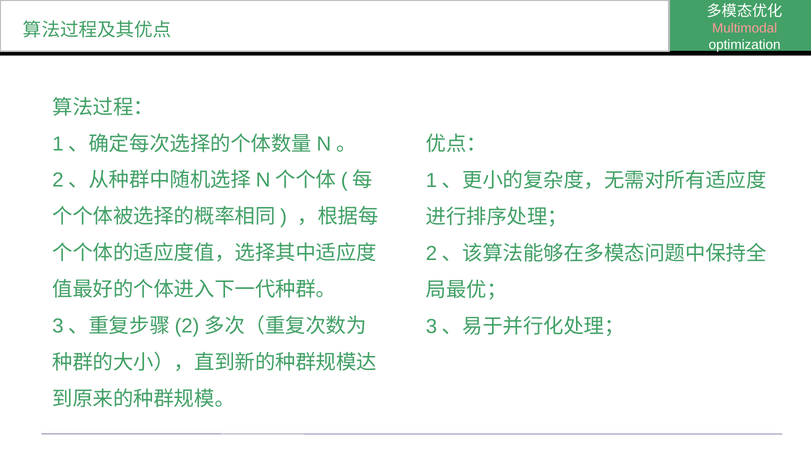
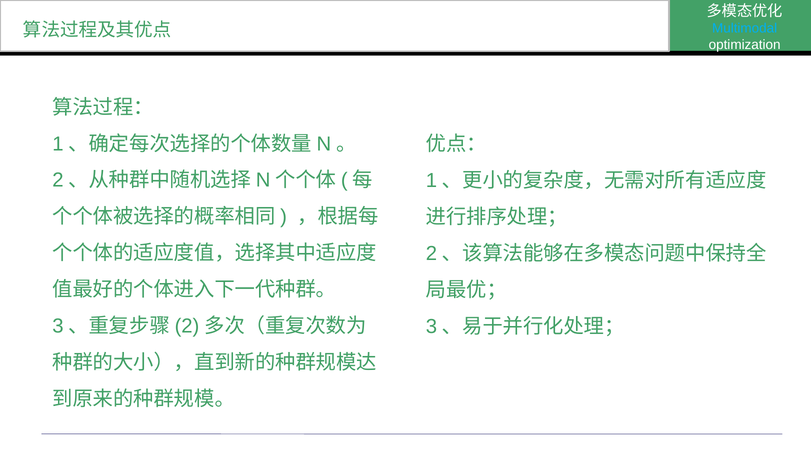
Multimodal colour: pink -> light blue (745, 28)
